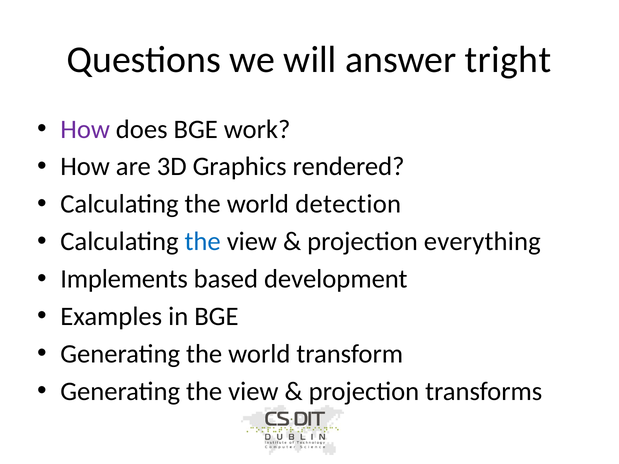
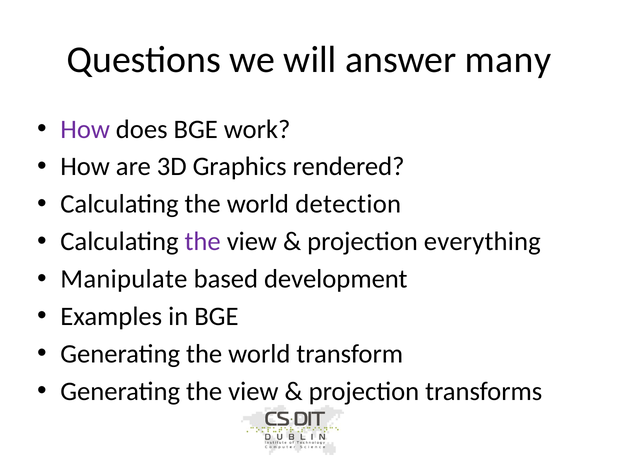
tright: tright -> many (508, 60)
the colour: blue -> purple (203, 242)
Implements: Implements -> Manipulate (124, 279)
